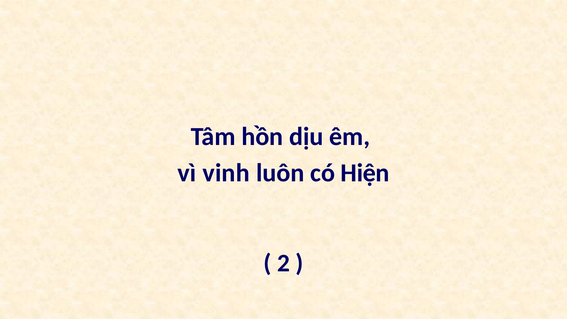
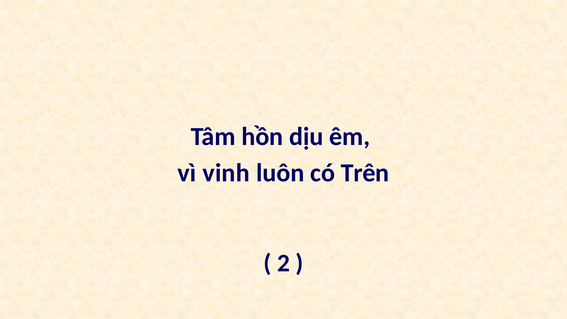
Hiện: Hiện -> Trên (365, 173)
